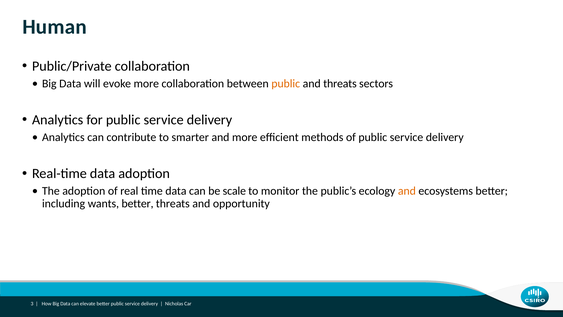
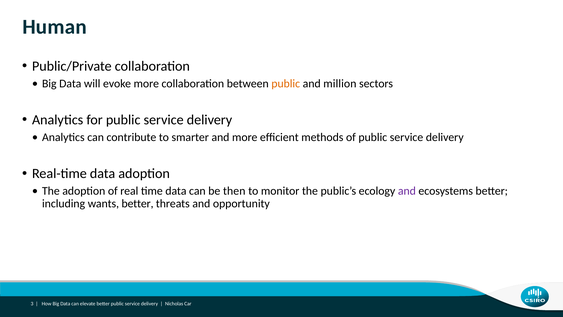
and threats: threats -> million (340, 84)
scale: scale -> then (234, 191)
and colour: orange -> purple (407, 191)
